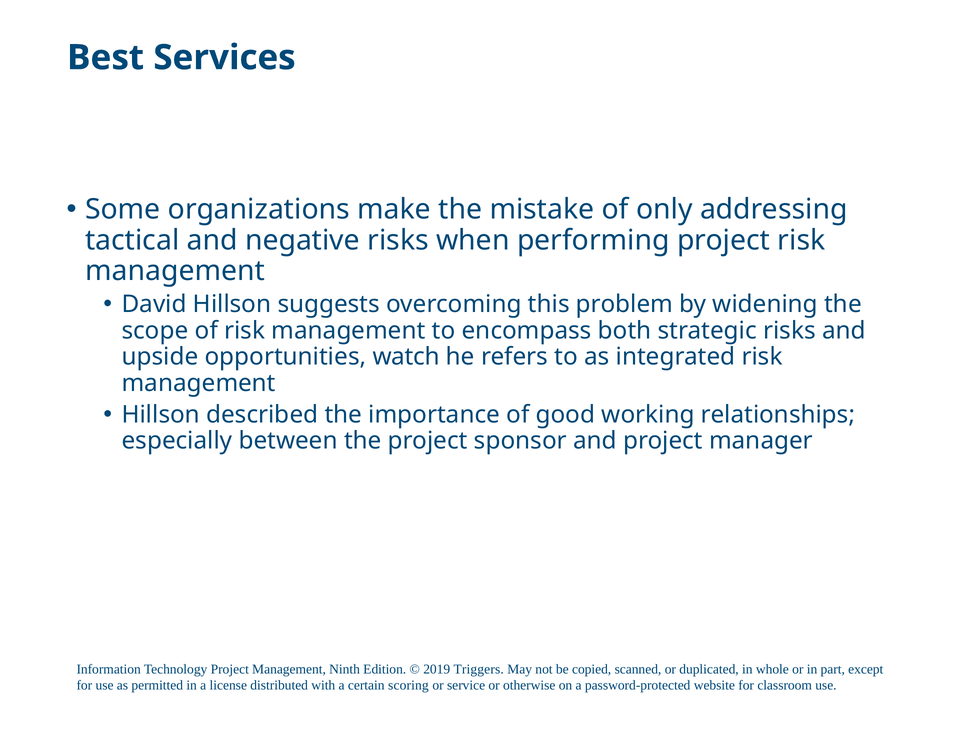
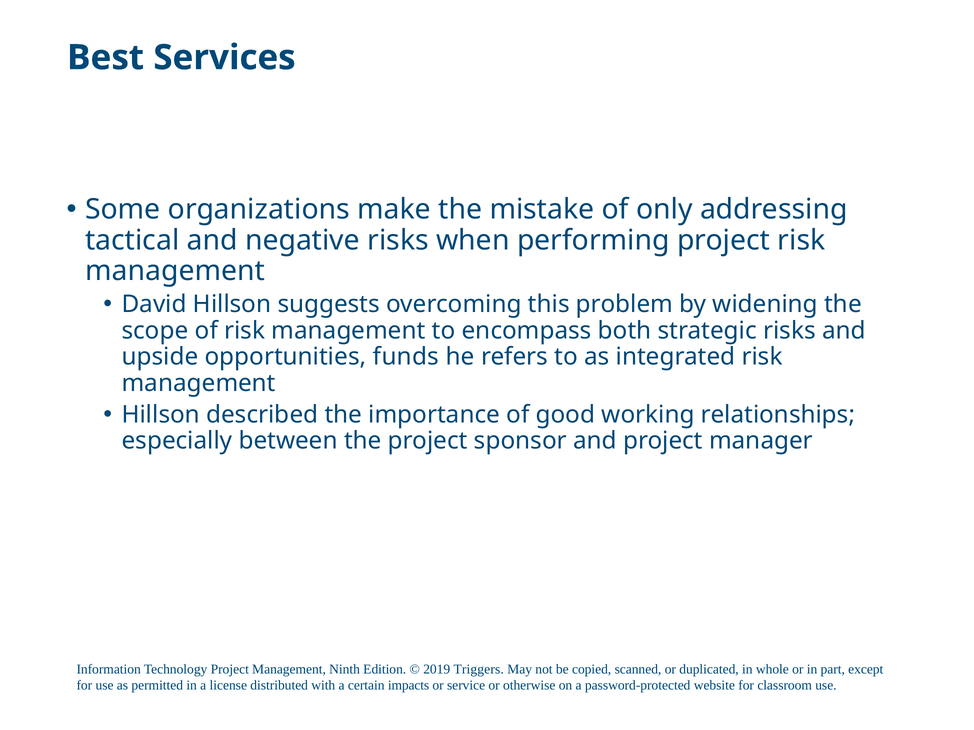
watch: watch -> funds (406, 357)
scoring: scoring -> impacts (409, 686)
